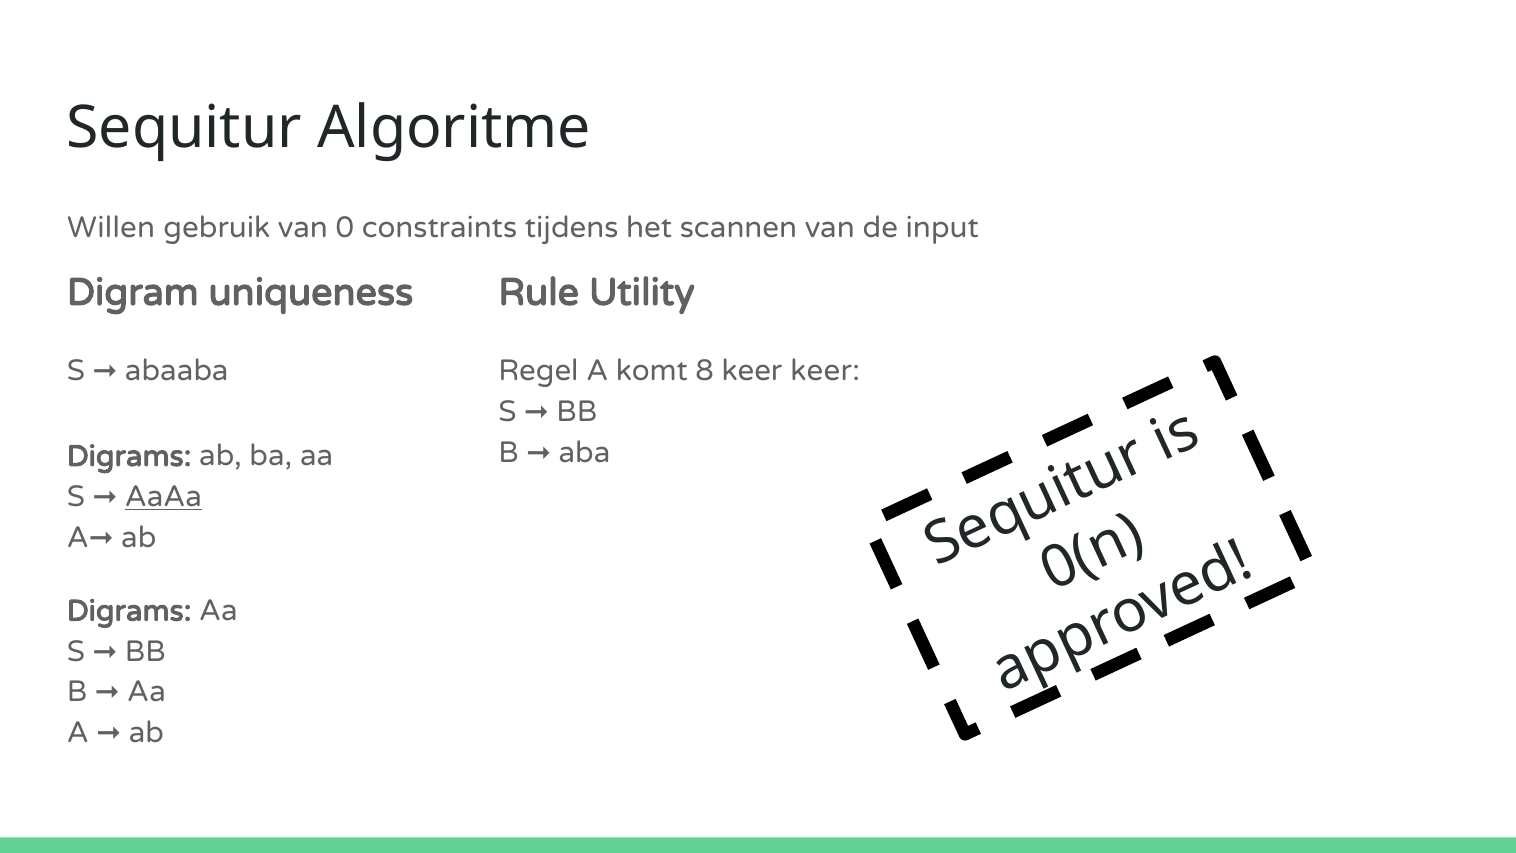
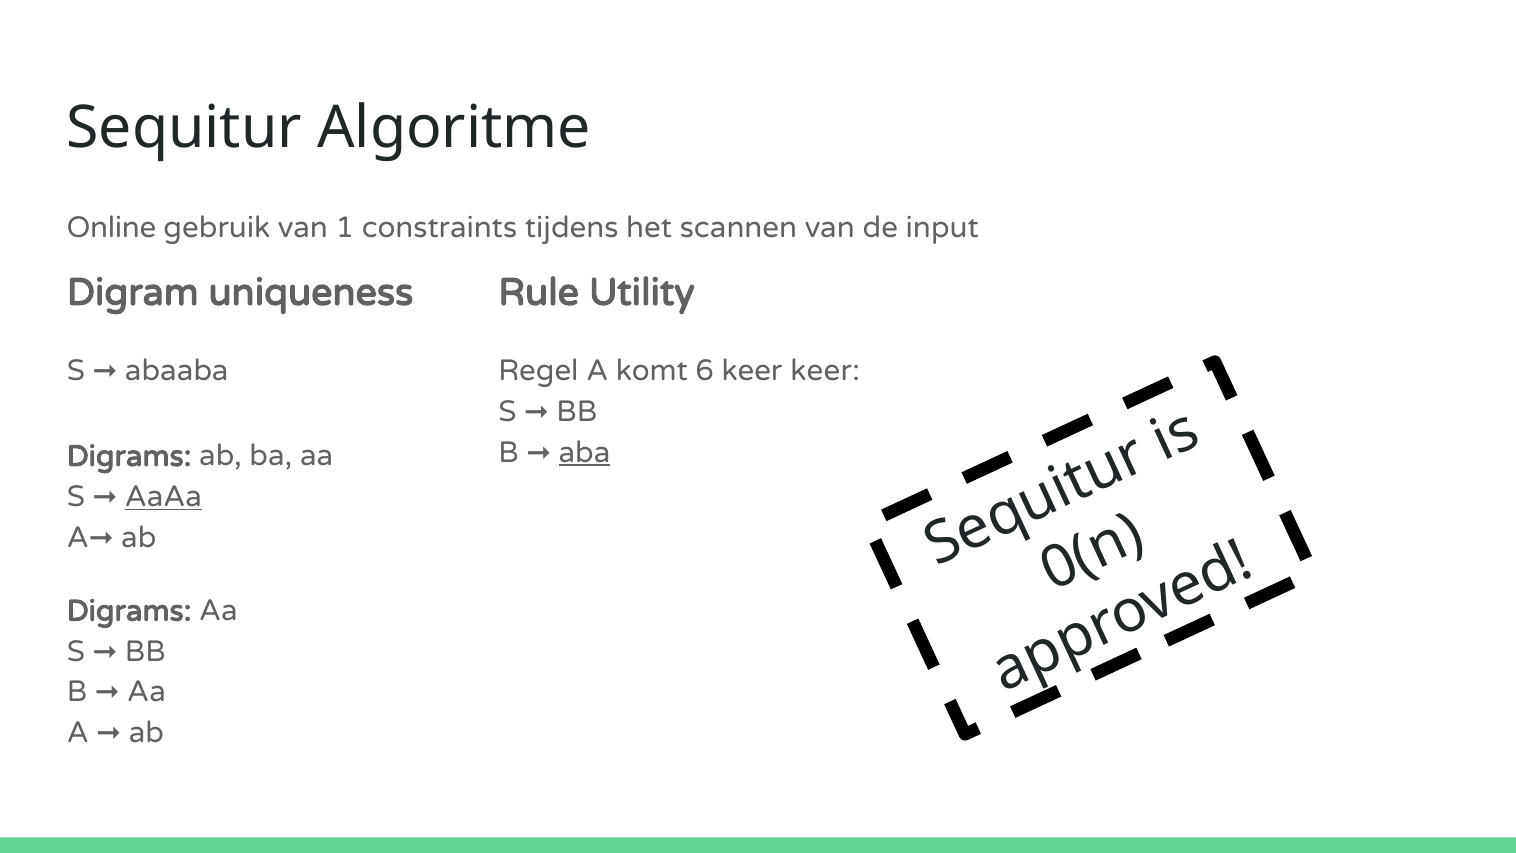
Willen: Willen -> Online (111, 227)
van 0: 0 -> 1 (345, 227)
8: 8 -> 6 (705, 371)
aba underline: none -> present (584, 452)
